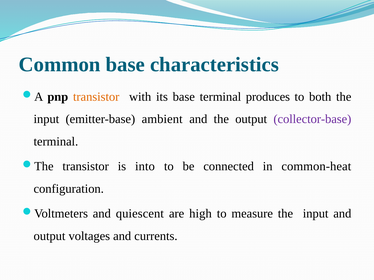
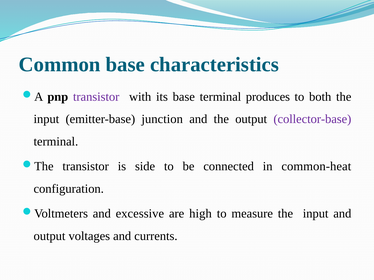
transistor colour: orange -> purple (96, 97)
ambient: ambient -> junction (162, 119)
into: into -> side (145, 167)
quiescent: quiescent -> excessive (140, 214)
